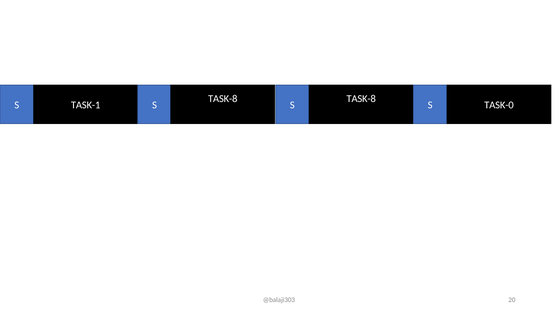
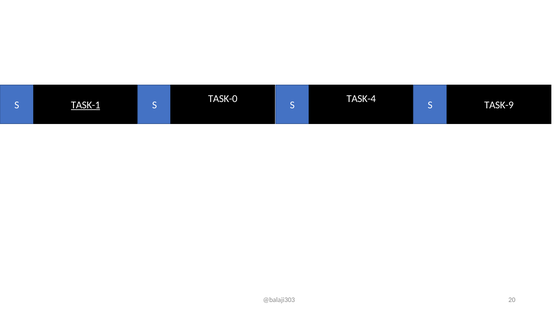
TASK-8: TASK-8 -> TASK-0 (223, 99)
TASK-8: TASK-8 -> TASK-4 (361, 99)
TASK-1 underline: none -> present (86, 105)
TASK-0: TASK-0 -> TASK-9 (499, 105)
